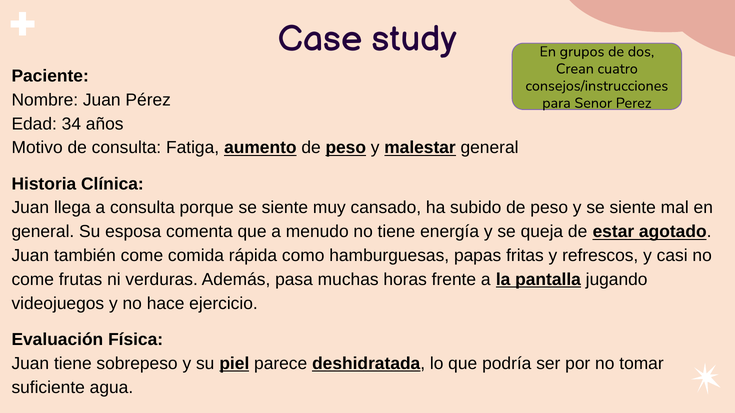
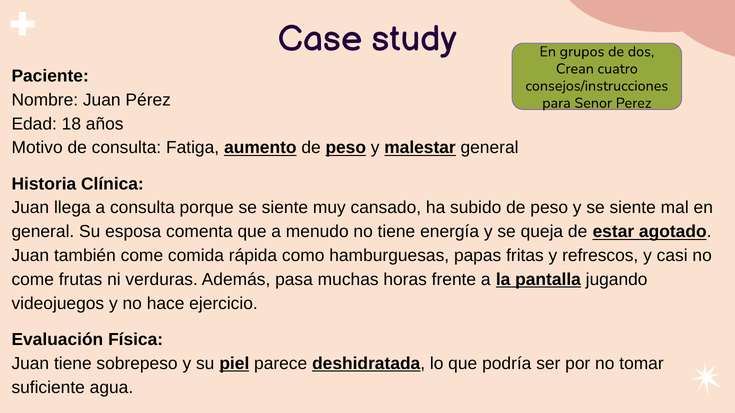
34: 34 -> 18 (71, 124)
